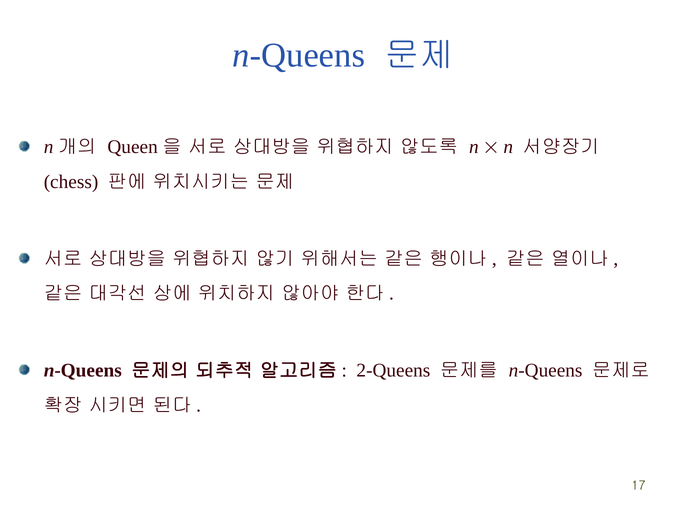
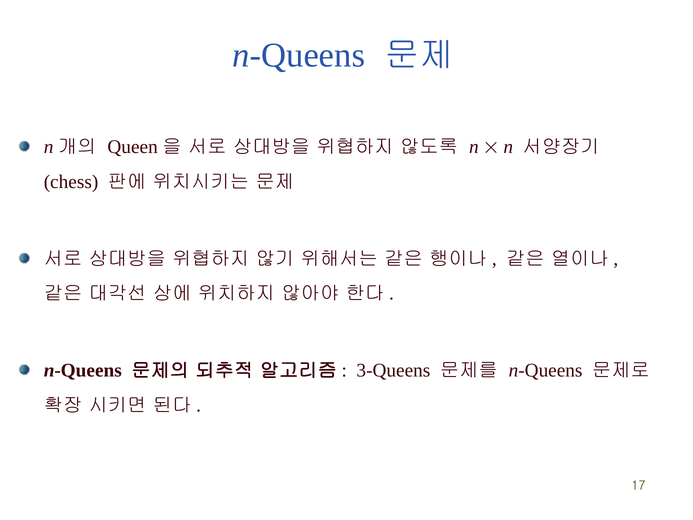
2-Queens: 2-Queens -> 3-Queens (393, 370)
